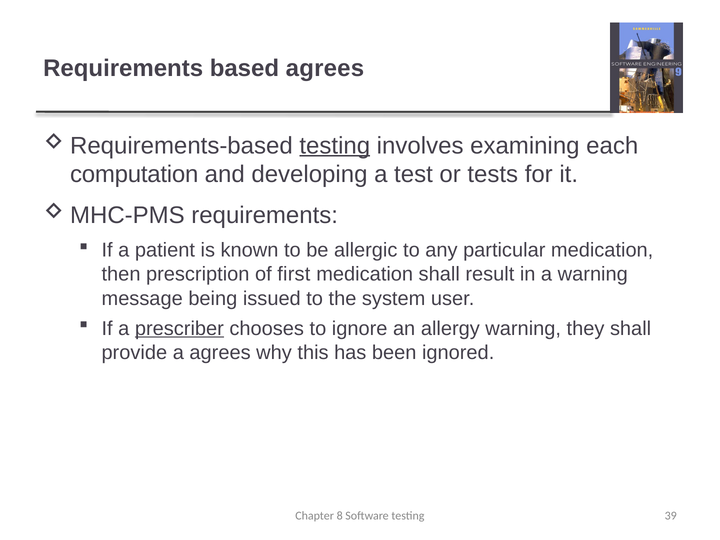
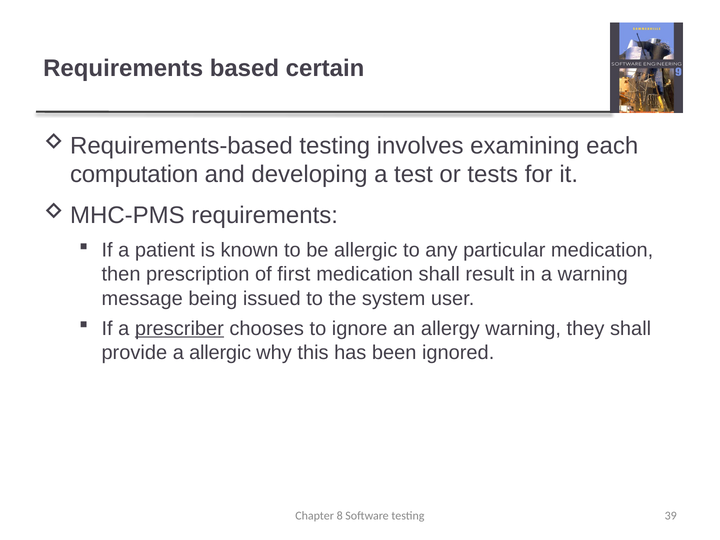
based agrees: agrees -> certain (325, 68)
testing underline: present -> none (335, 146)
a agrees: agrees -> allergic (220, 352)
